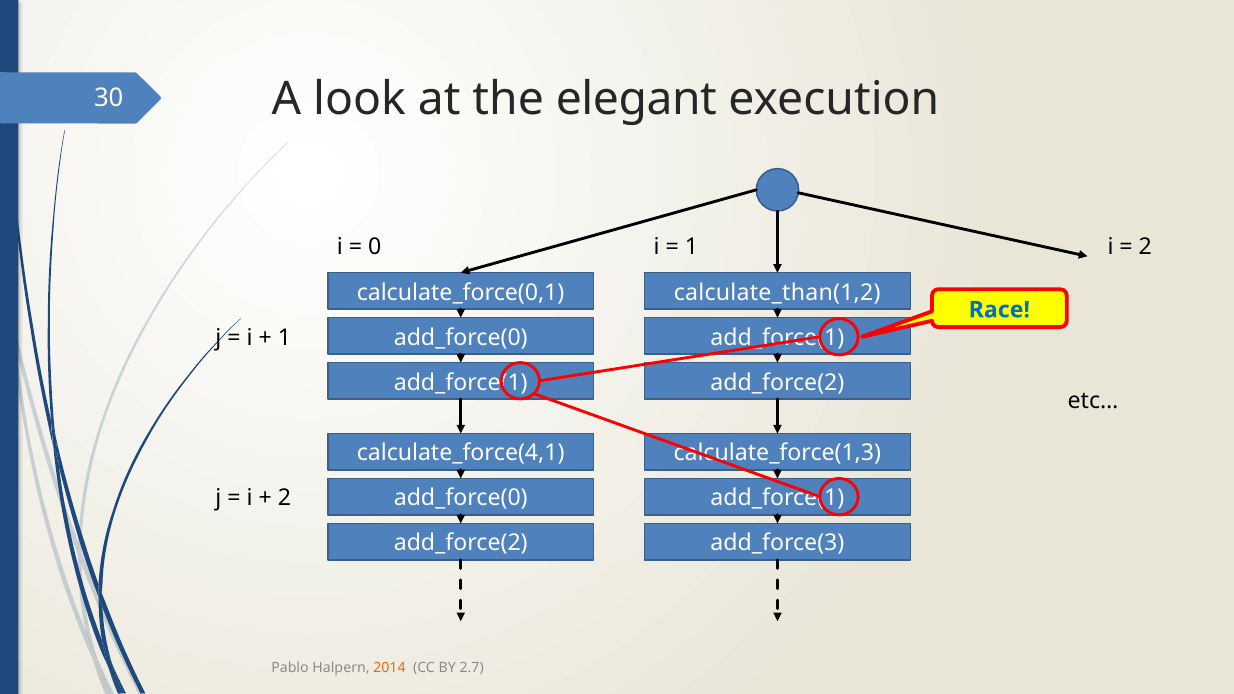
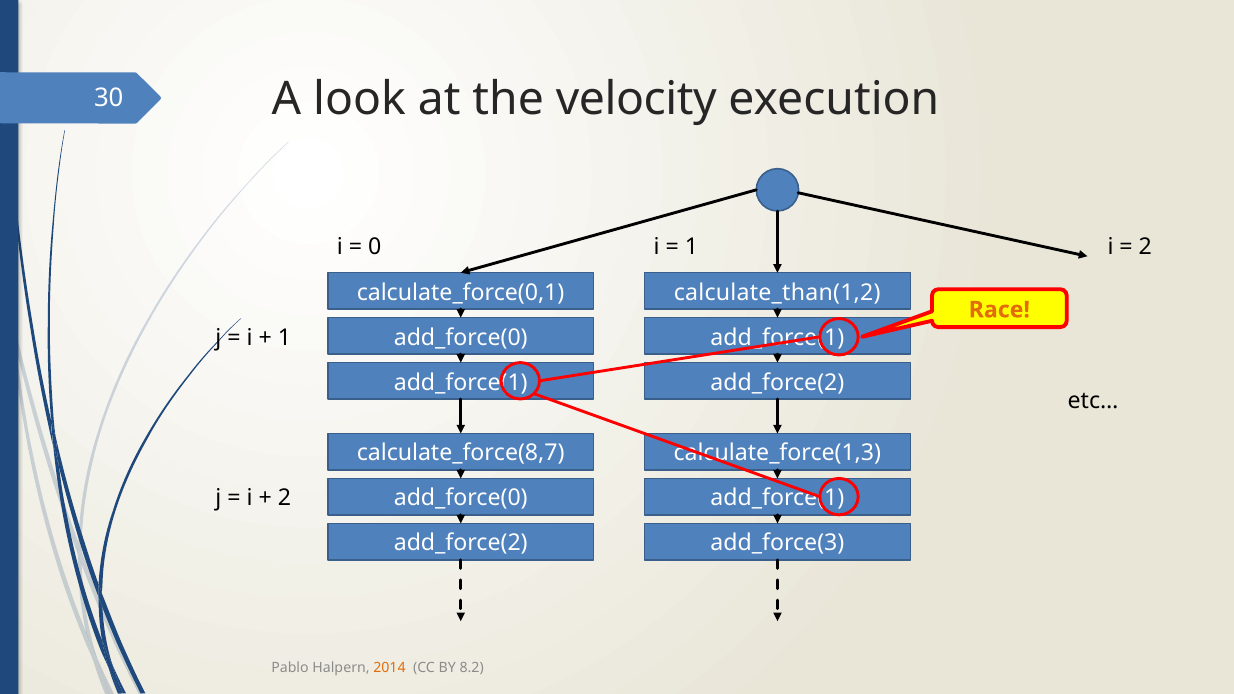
elegant: elegant -> velocity (636, 99)
Race colour: blue -> orange (999, 310)
calculate_force(4,1: calculate_force(4,1 -> calculate_force(8,7 (461, 453)
2.7: 2.7 -> 8.2 (472, 668)
